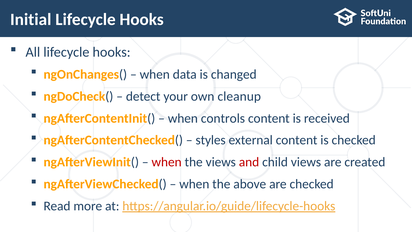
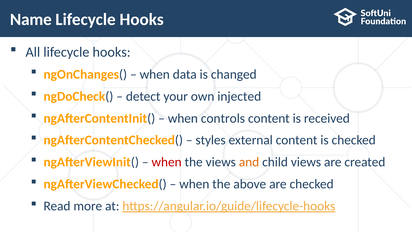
Initial: Initial -> Name (31, 20)
cleanup: cleanup -> injected (239, 96)
and colour: red -> orange (249, 162)
